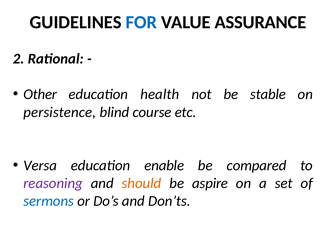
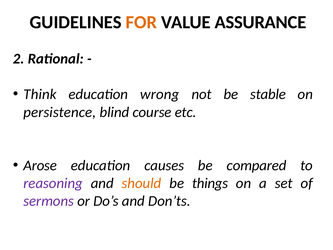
FOR colour: blue -> orange (141, 22)
Other: Other -> Think (40, 94)
health: health -> wrong (160, 94)
Versa: Versa -> Arose (40, 165)
enable: enable -> causes (164, 165)
aspire: aspire -> things (210, 183)
sermons colour: blue -> purple (49, 201)
